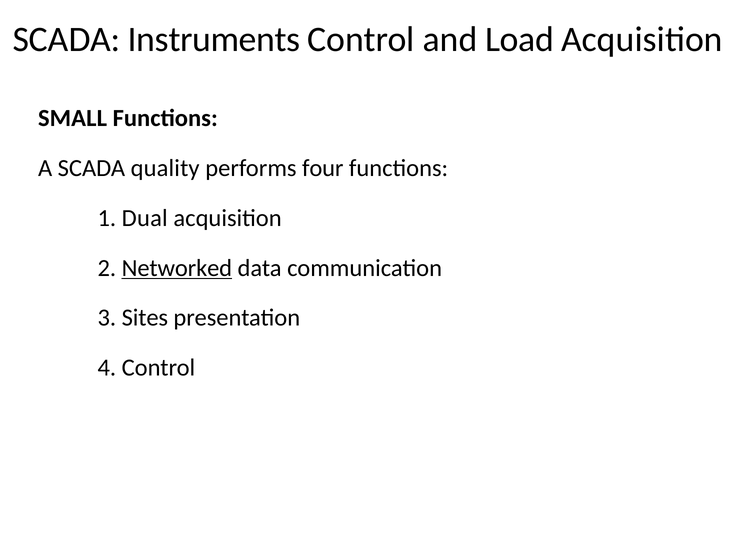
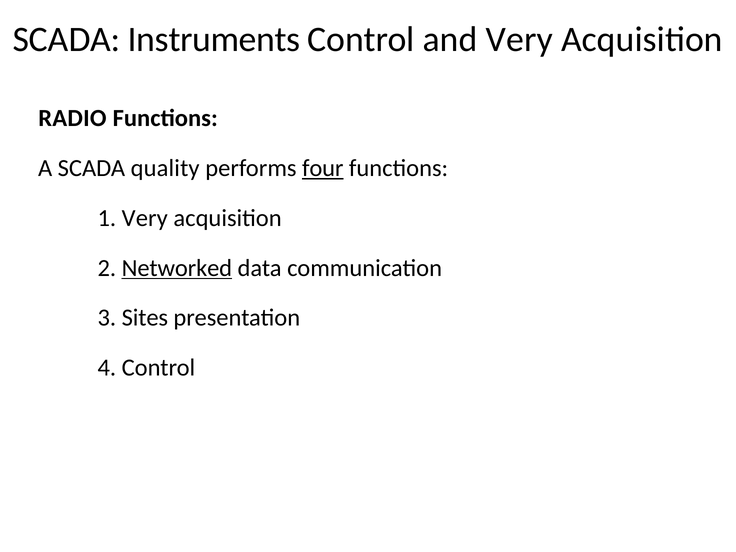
and Load: Load -> Very (519, 39)
SMALL: SMALL -> RADIO (72, 118)
four underline: none -> present (323, 168)
1 Dual: Dual -> Very (145, 218)
